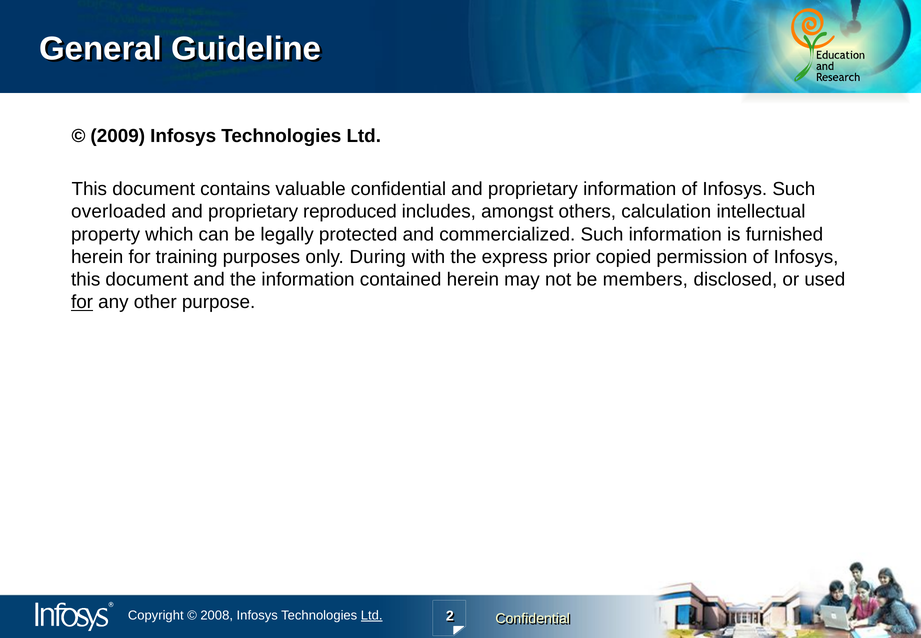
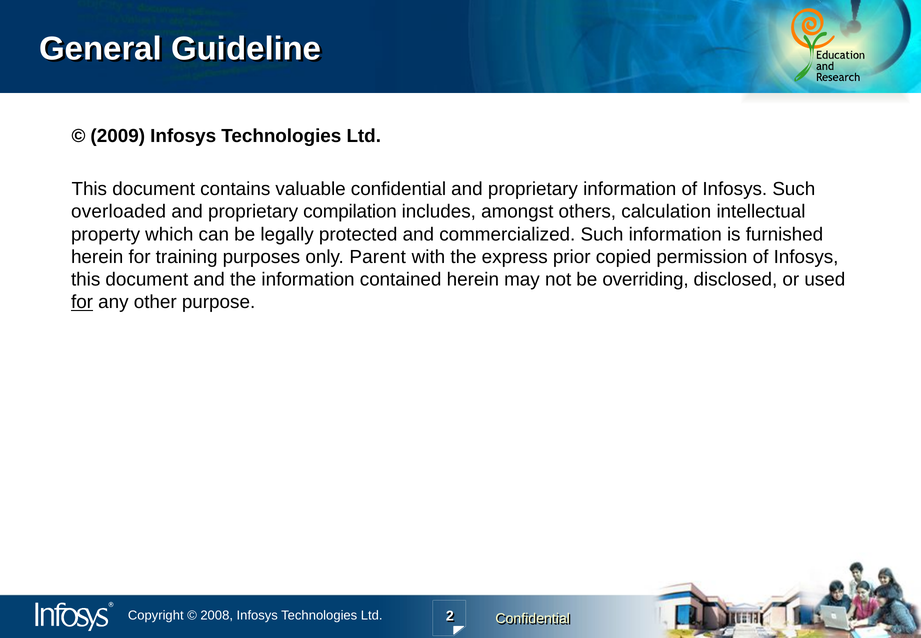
reproduced: reproduced -> compilation (350, 212)
During: During -> Parent (378, 257)
members: members -> overriding (646, 279)
Ltd underline: present -> none (372, 615)
